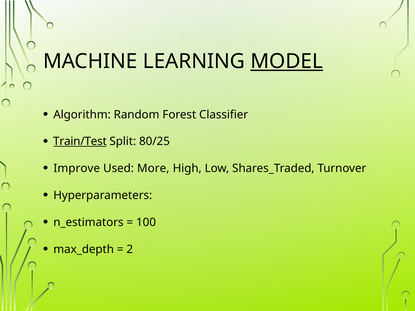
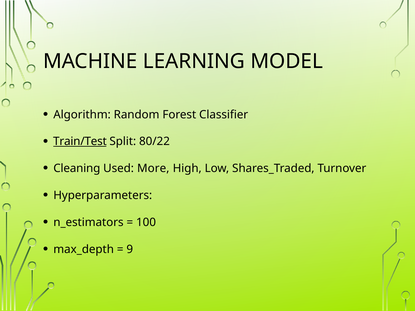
MODEL underline: present -> none (287, 61)
80/25: 80/25 -> 80/22 (154, 142)
Improve: Improve -> Cleaning (77, 169)
2: 2 -> 9 (130, 250)
